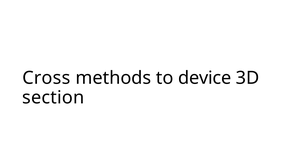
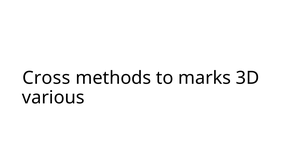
device: device -> marks (205, 78)
section: section -> various (53, 98)
